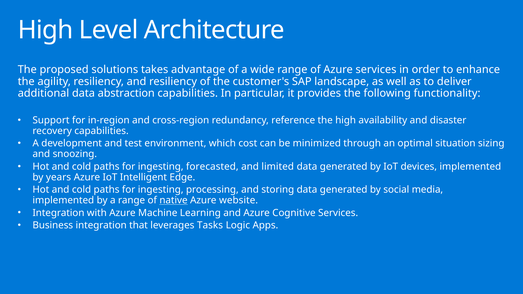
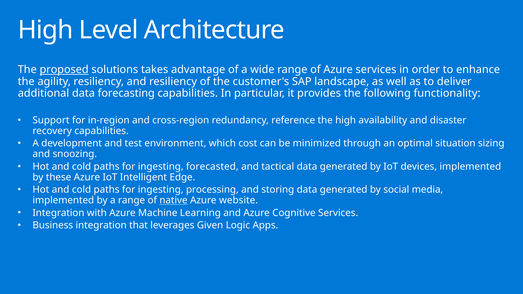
proposed underline: none -> present (64, 70)
abstraction: abstraction -> forecasting (126, 93)
limited: limited -> tactical (278, 167)
years: years -> these (59, 177)
Tasks: Tasks -> Given (210, 225)
